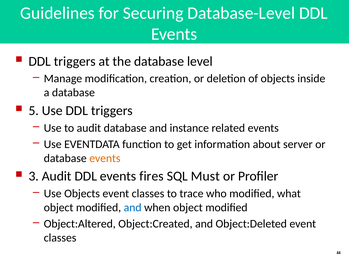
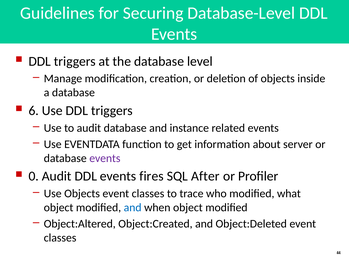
5: 5 -> 6 (34, 111)
events colour: orange -> purple (105, 158)
3: 3 -> 0 (34, 176)
Must: Must -> After (205, 176)
